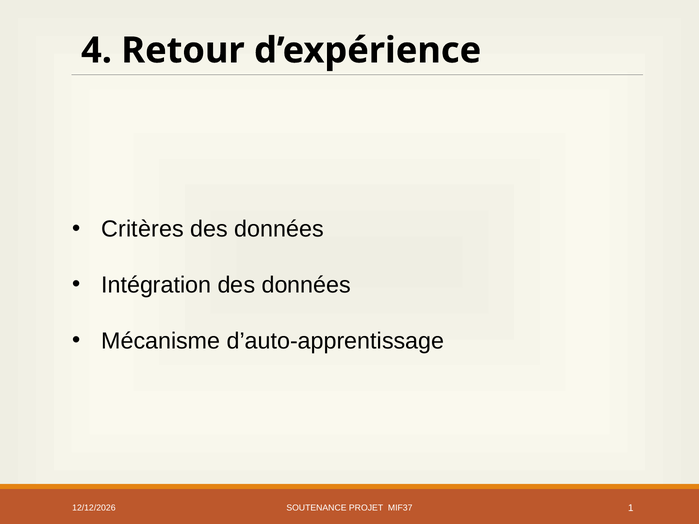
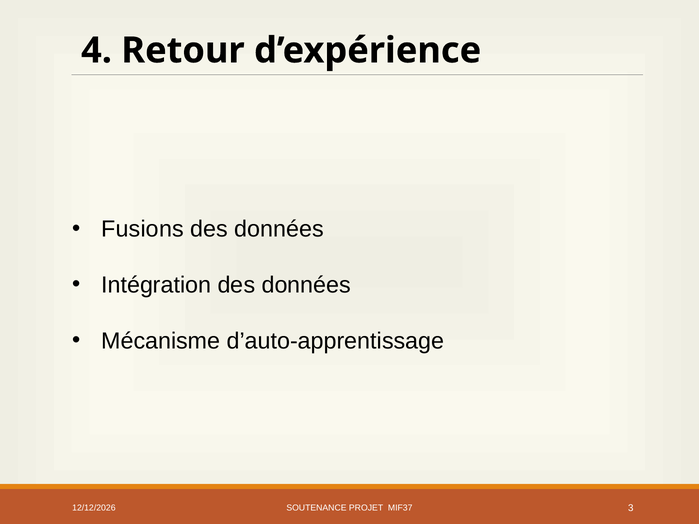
Critères: Critères -> Fusions (143, 229)
1: 1 -> 3 (631, 508)
